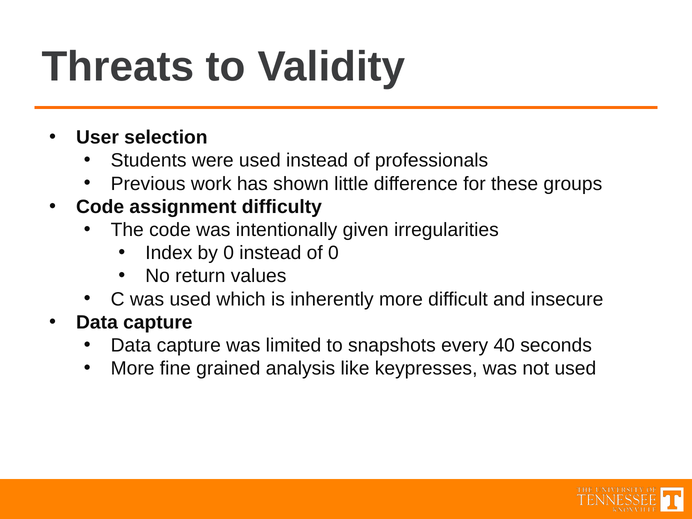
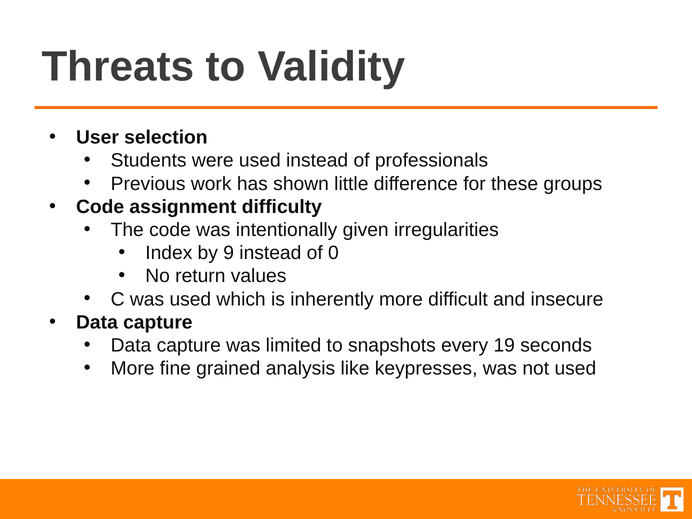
by 0: 0 -> 9 (229, 253)
40: 40 -> 19 (504, 345)
